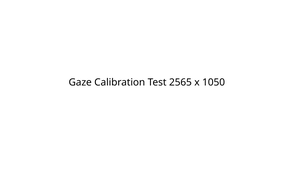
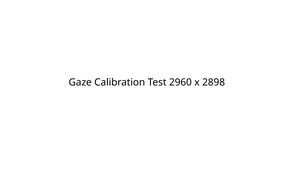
2565: 2565 -> 2960 (180, 83)
1050: 1050 -> 2898 (214, 83)
